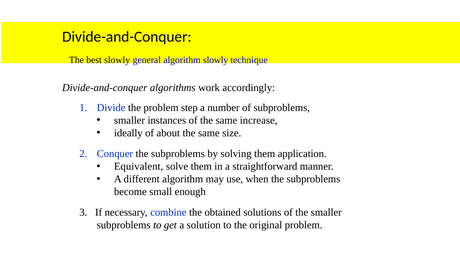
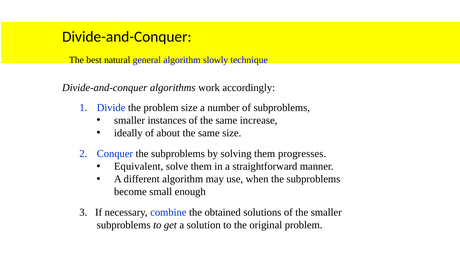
best slowly: slowly -> natural (117, 60)
problem step: step -> size (189, 108)
application: application -> progresses (302, 154)
